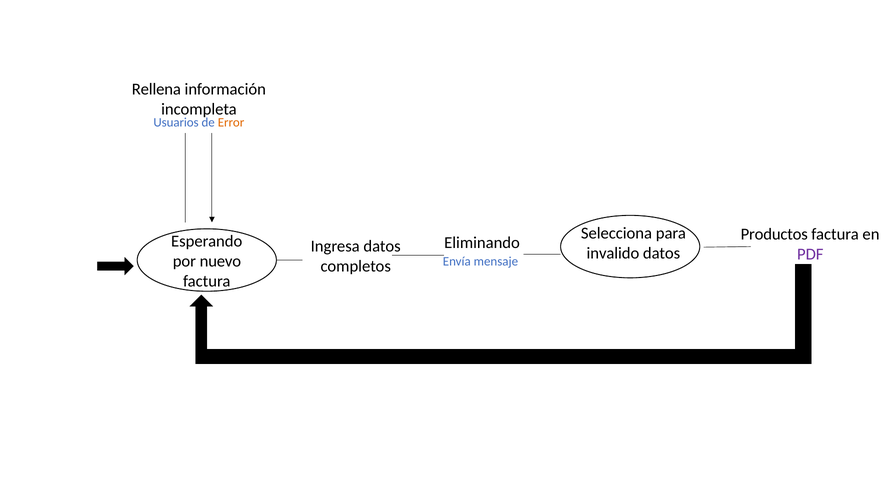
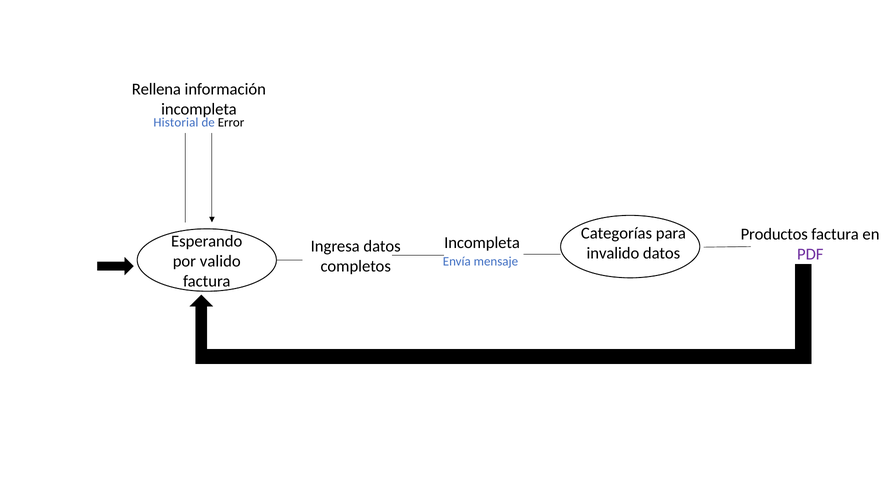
Usuarios: Usuarios -> Historial (176, 122)
Error colour: orange -> black (231, 122)
Selecciona: Selecciona -> Categorías (616, 233)
Eliminando: Eliminando -> Incompleta (482, 243)
nuevo: nuevo -> valido (220, 261)
